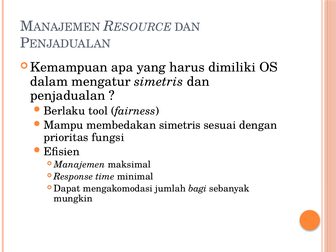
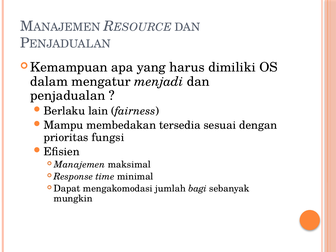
mengatur simetris: simetris -> menjadi (159, 81)
tool: tool -> lain (98, 111)
membedakan simetris: simetris -> tersedia (180, 125)
